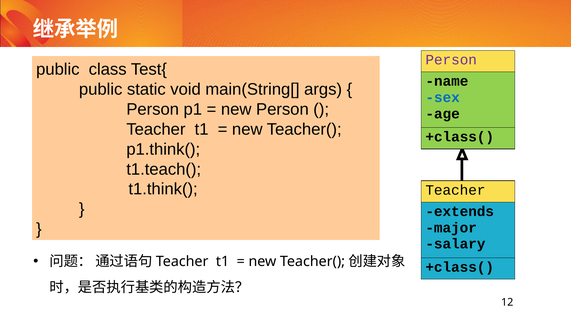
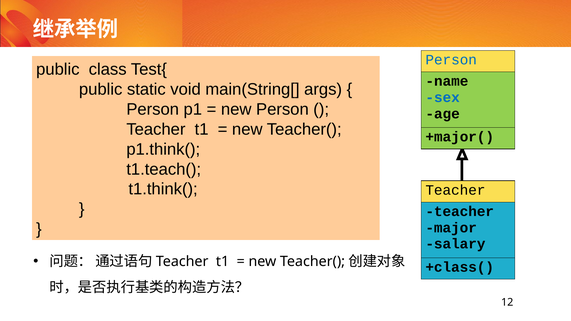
Person colour: purple -> blue (451, 60)
+class(: +class( -> +major( (460, 137)
extends: extends -> teacher (460, 212)
